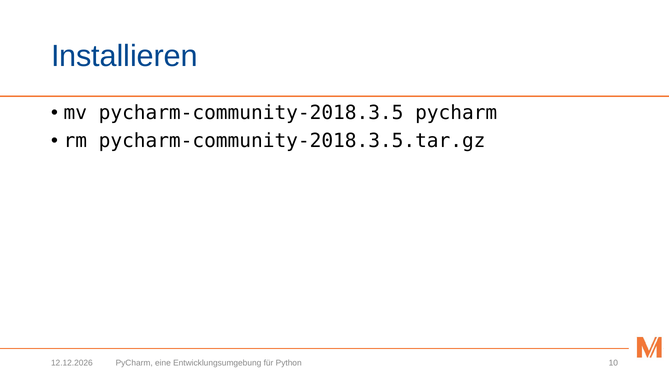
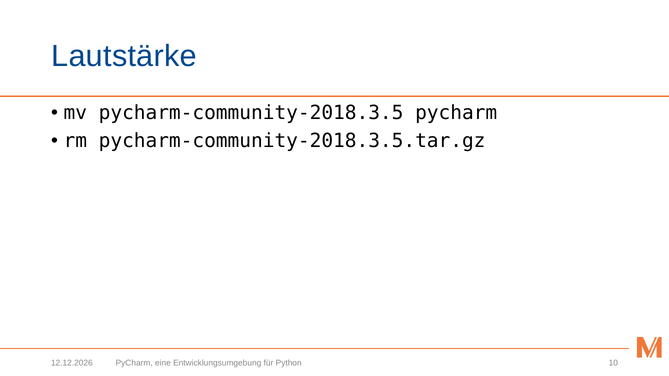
Installieren: Installieren -> Lautstärke (124, 56)
